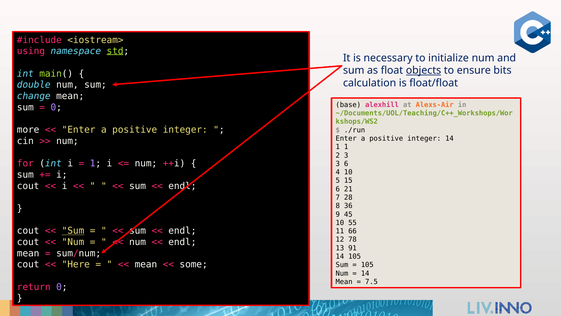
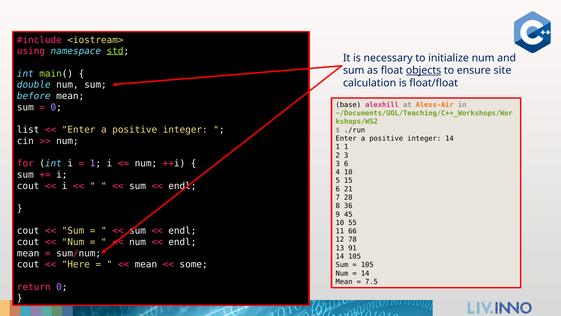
bits: bits -> site (502, 70)
change: change -> before (34, 96)
more: more -> list (28, 130)
Sum underline: present -> none (73, 231)
